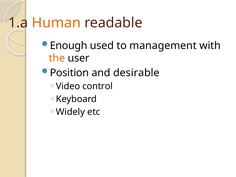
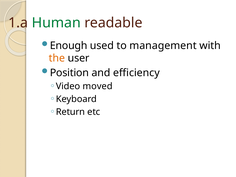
Human colour: orange -> green (56, 23)
desirable: desirable -> efficiency (136, 73)
control: control -> moved (98, 86)
Widely: Widely -> Return (70, 112)
